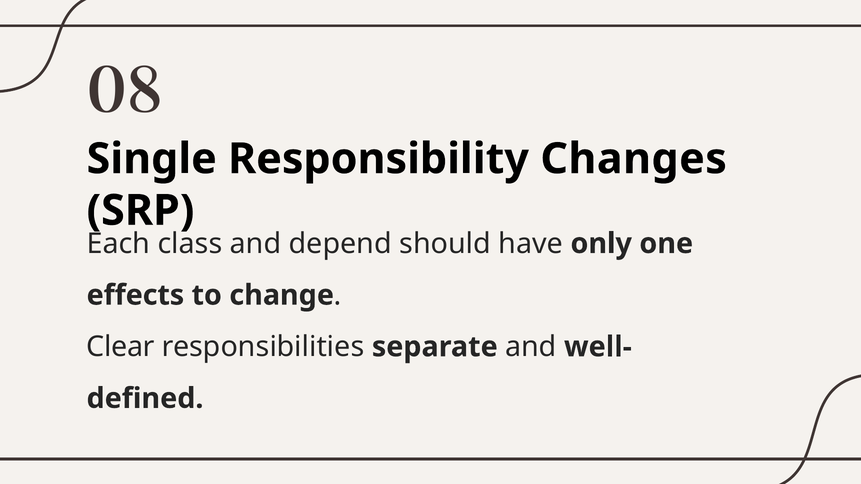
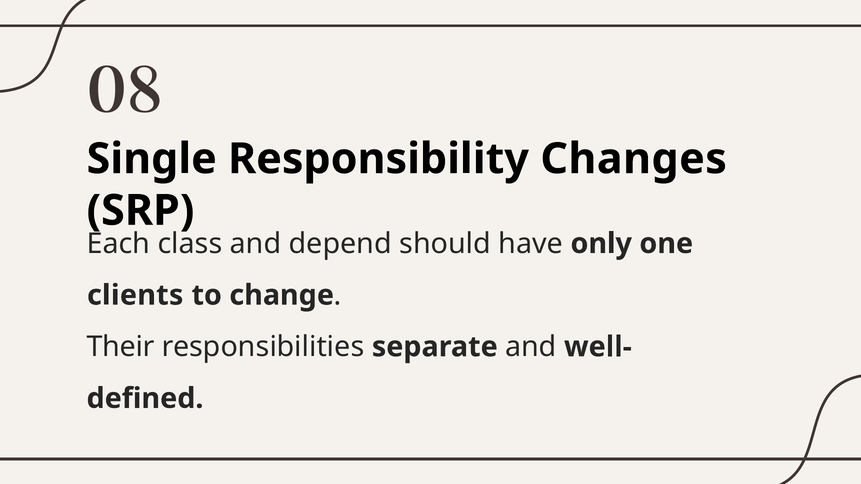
effects: effects -> clients (135, 295)
Clear: Clear -> Their (121, 347)
